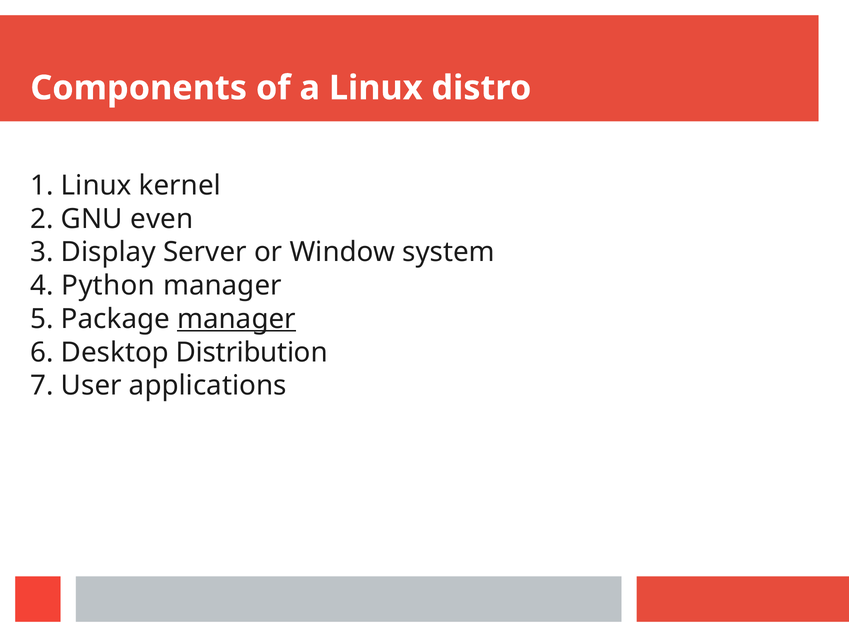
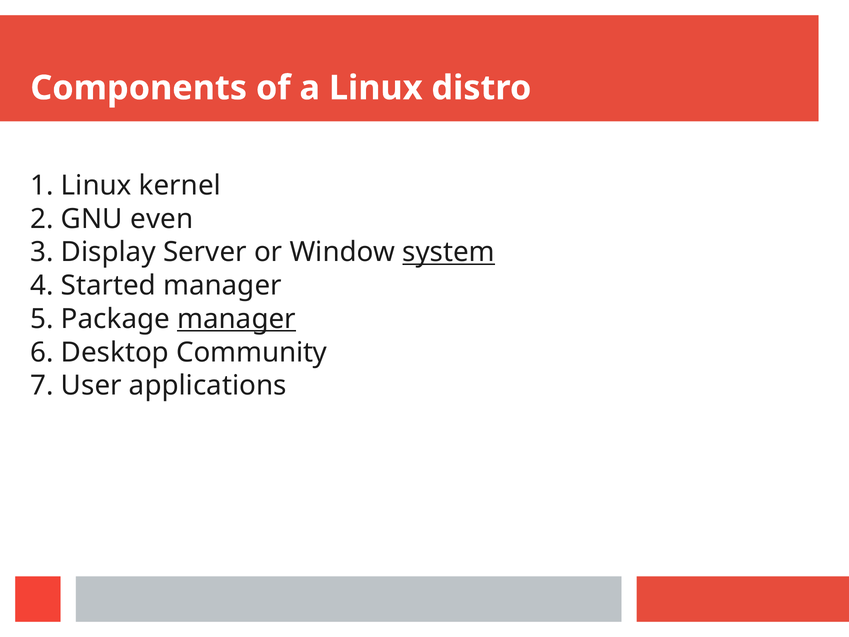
system underline: none -> present (449, 252)
Python: Python -> Started (108, 285)
Distribution: Distribution -> Community (252, 352)
